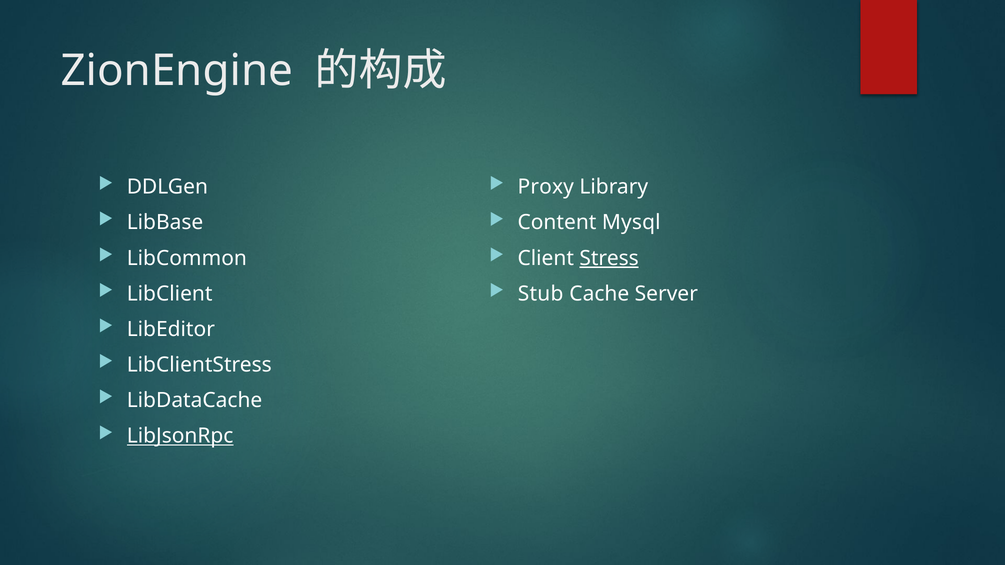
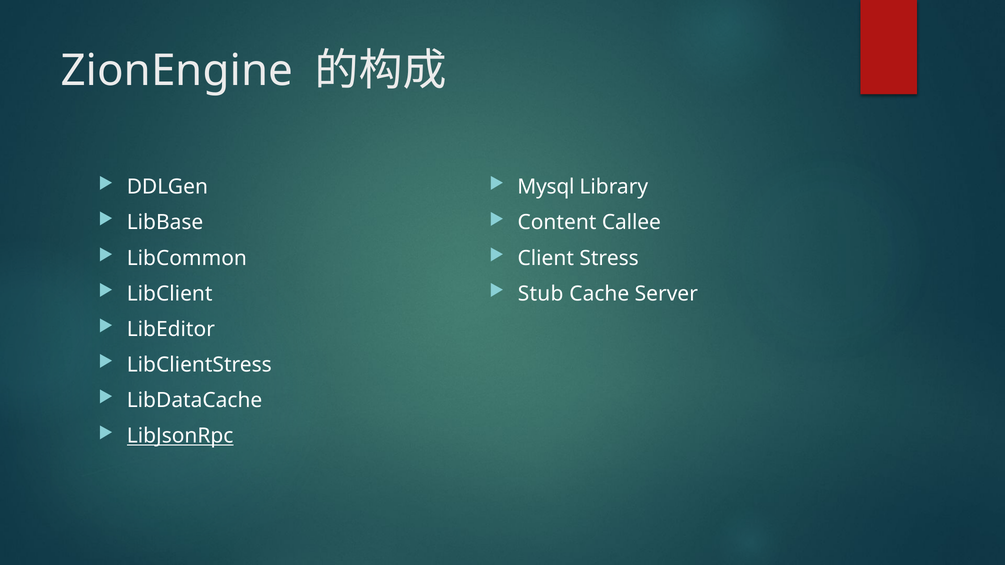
Proxy: Proxy -> Mysql (546, 187)
Mysql: Mysql -> Callee (631, 223)
Stress underline: present -> none (609, 258)
